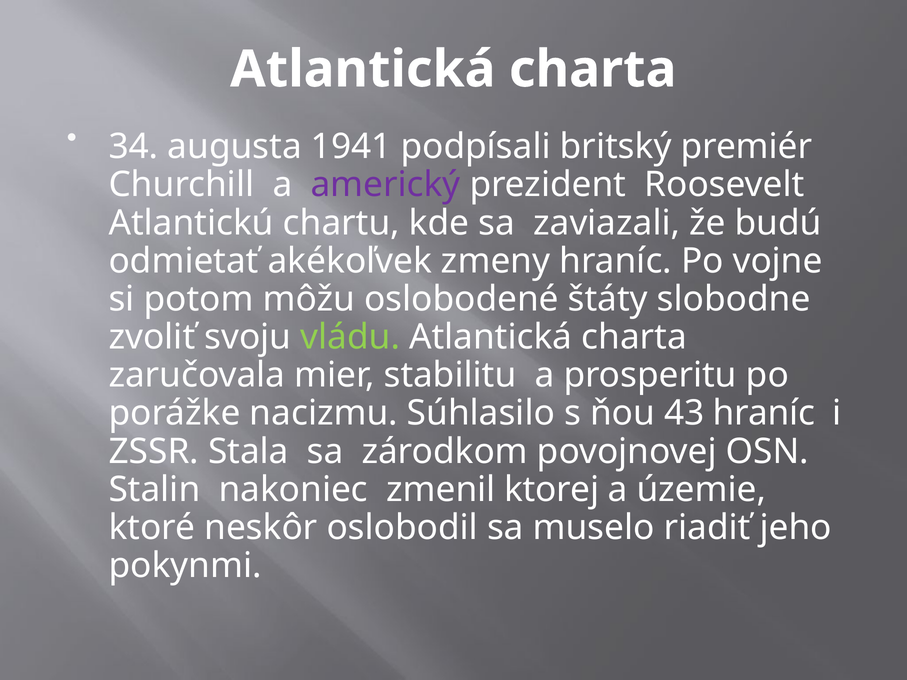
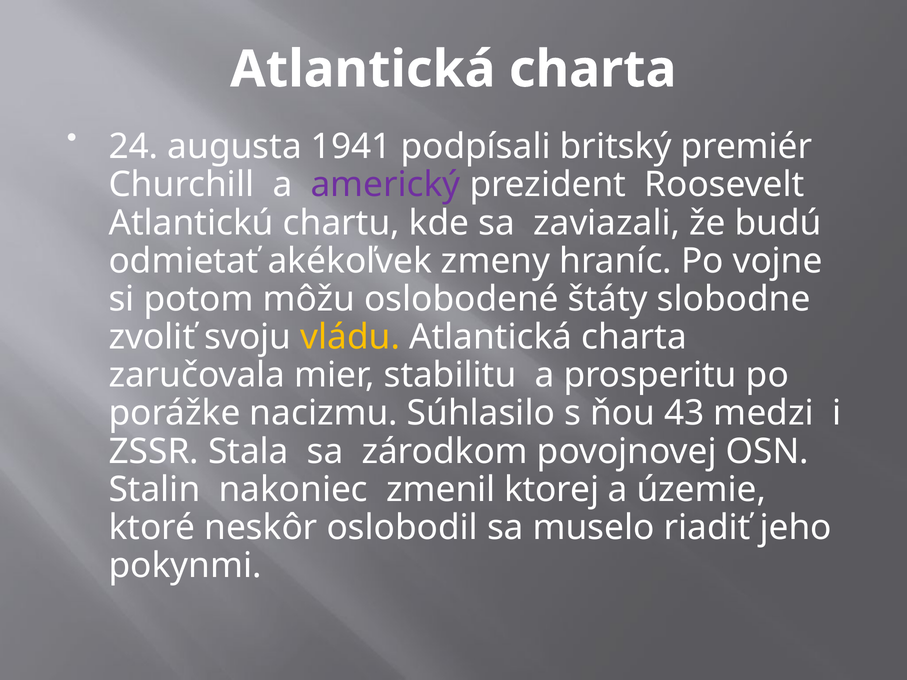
34: 34 -> 24 (134, 147)
vládu colour: light green -> yellow (350, 337)
43 hraníc: hraníc -> medzi (764, 414)
